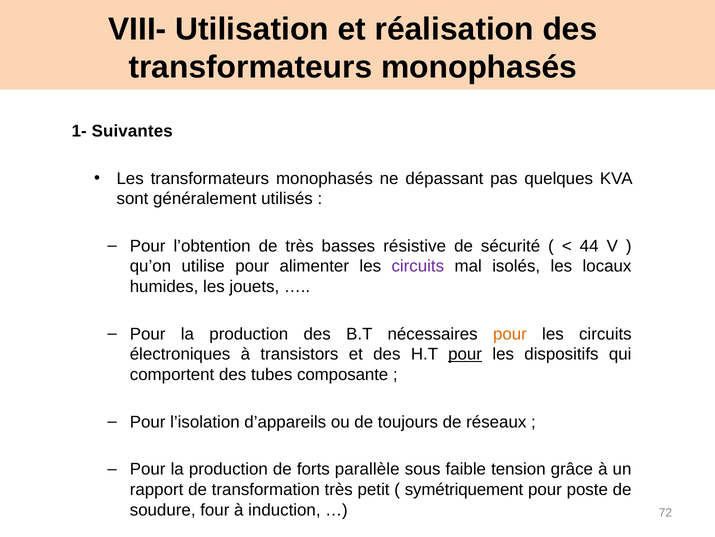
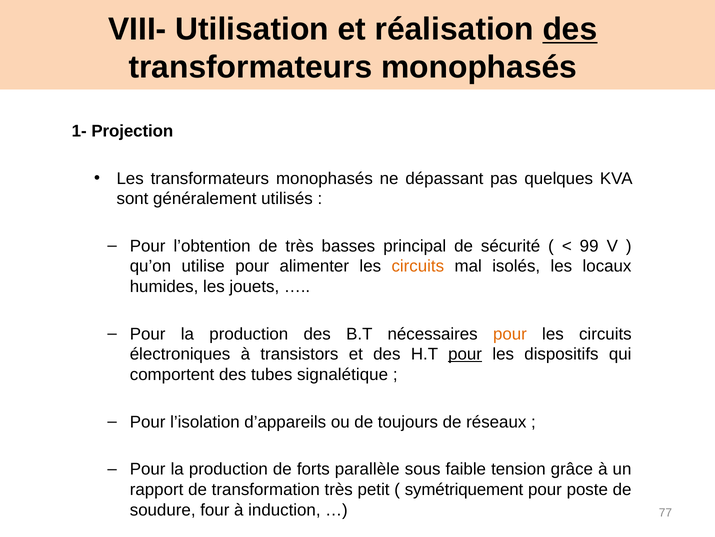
des underline: none -> present (570, 29)
Suivantes: Suivantes -> Projection (132, 131)
résistive: résistive -> principal (415, 246)
44: 44 -> 99 (589, 246)
circuits colour: purple -> orange (418, 266)
composante: composante -> signalétique (343, 374)
72: 72 -> 77 (665, 512)
